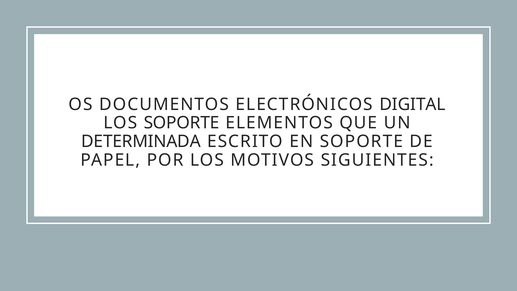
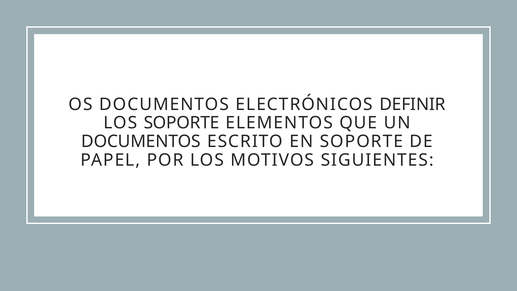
DIGITAL: DIGITAL -> DEFINIR (412, 104)
DETERMINADA: DETERMINADA -> DOCUMENTOS (141, 142)
